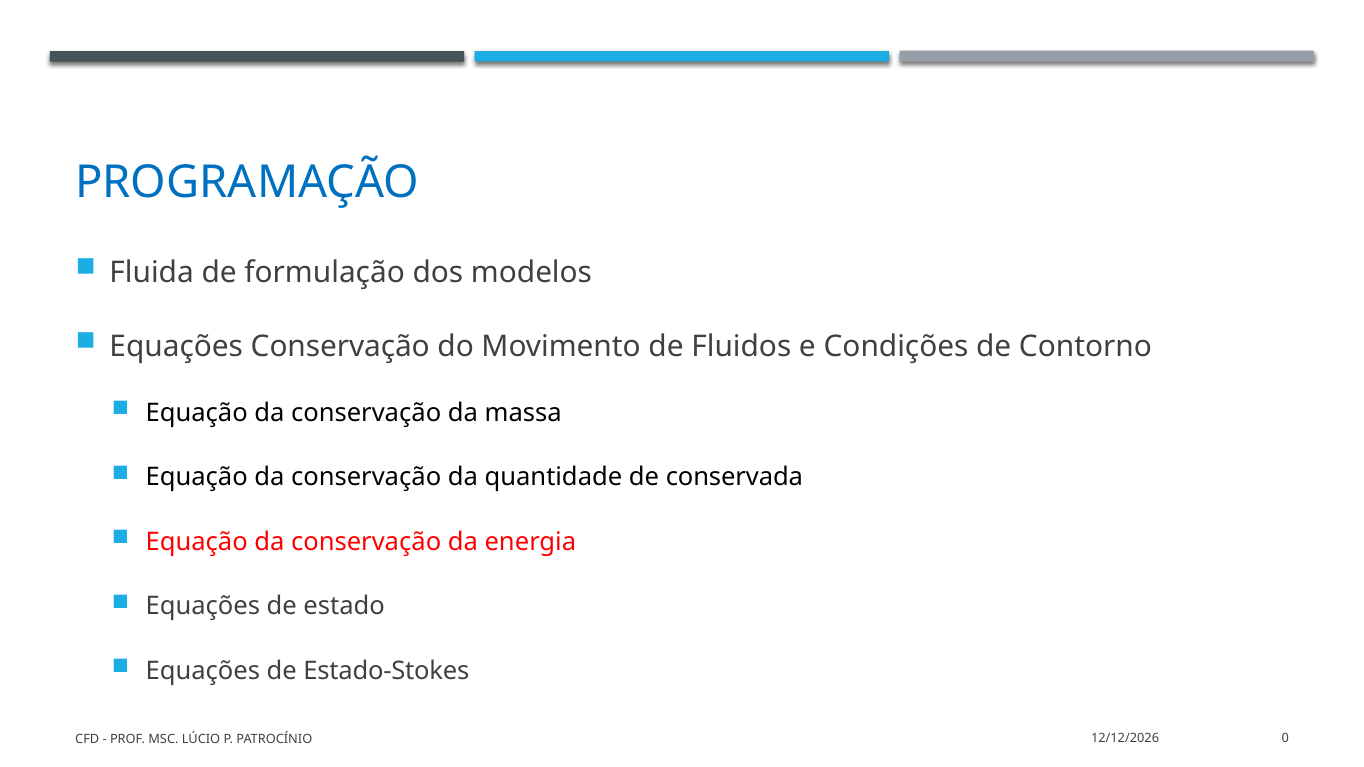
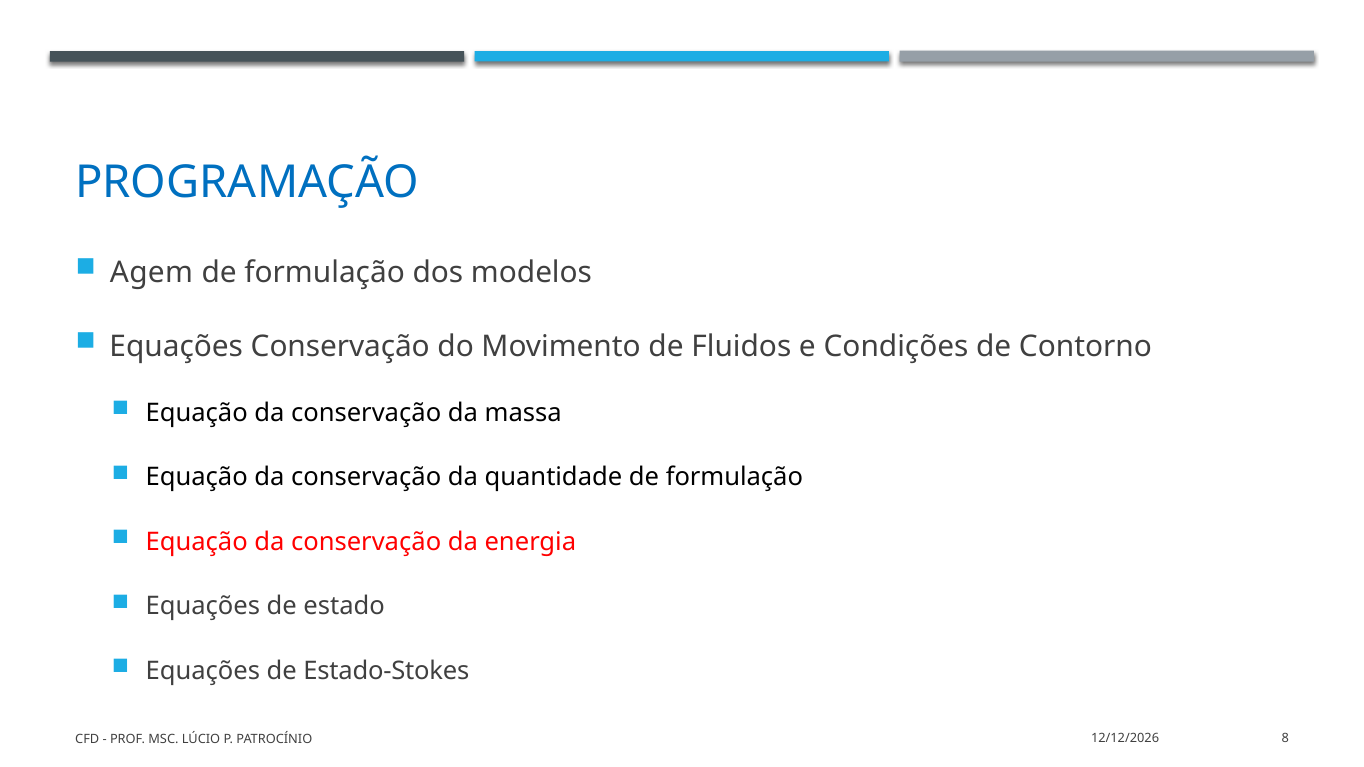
Fluida: Fluida -> Agem (151, 273)
quantidade de conservada: conservada -> formulação (734, 477)
0: 0 -> 8 (1285, 739)
